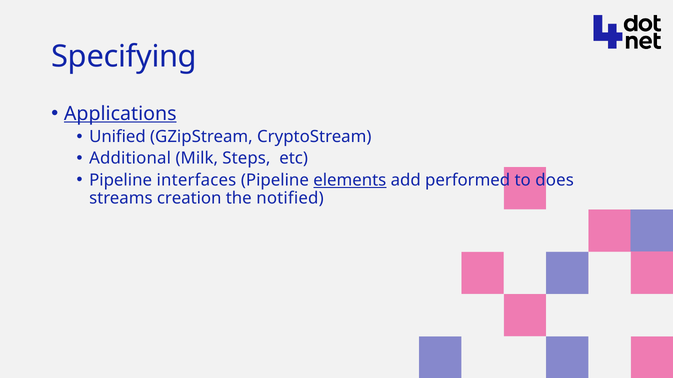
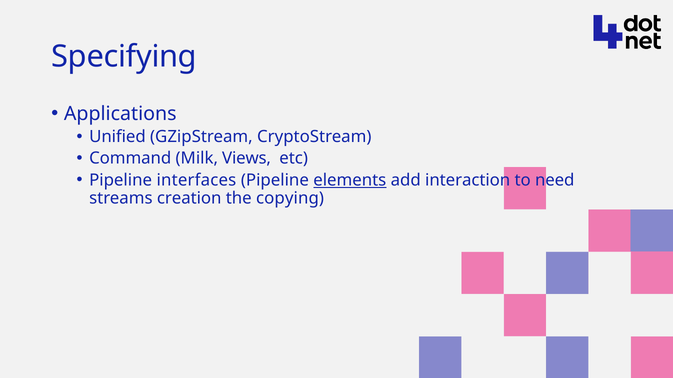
Applications underline: present -> none (120, 114)
Additional: Additional -> Command (130, 159)
Steps: Steps -> Views (247, 159)
performed: performed -> interaction (468, 180)
does: does -> need (555, 180)
notified: notified -> copying (290, 198)
